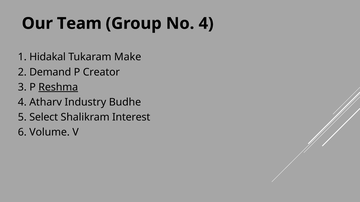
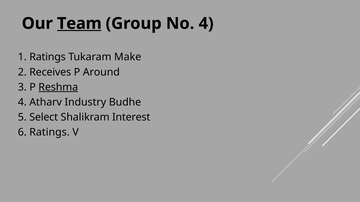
Team underline: none -> present (79, 24)
1 Hidakal: Hidakal -> Ratings (48, 57)
Demand: Demand -> Receives (50, 72)
Creator: Creator -> Around (101, 72)
6 Volume: Volume -> Ratings (49, 133)
